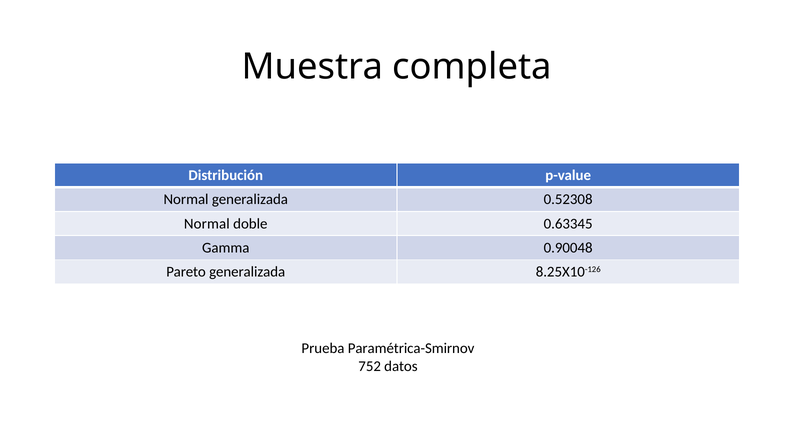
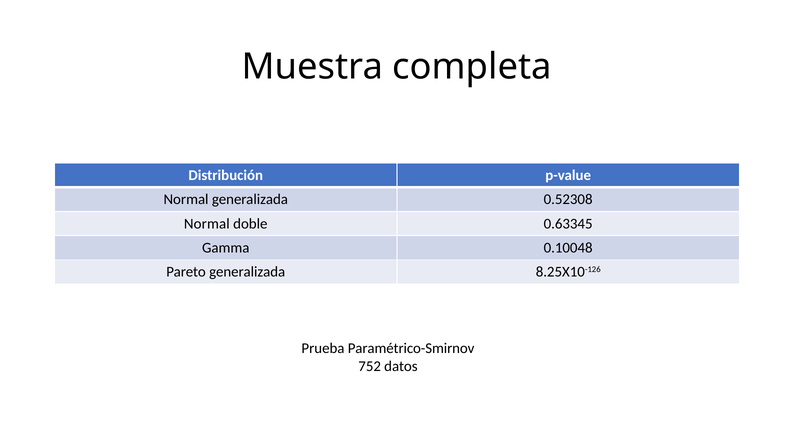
0.90048: 0.90048 -> 0.10048 (568, 248)
Paramétrica-Smirnov: Paramétrica-Smirnov -> Paramétrico-Smirnov (411, 348)
